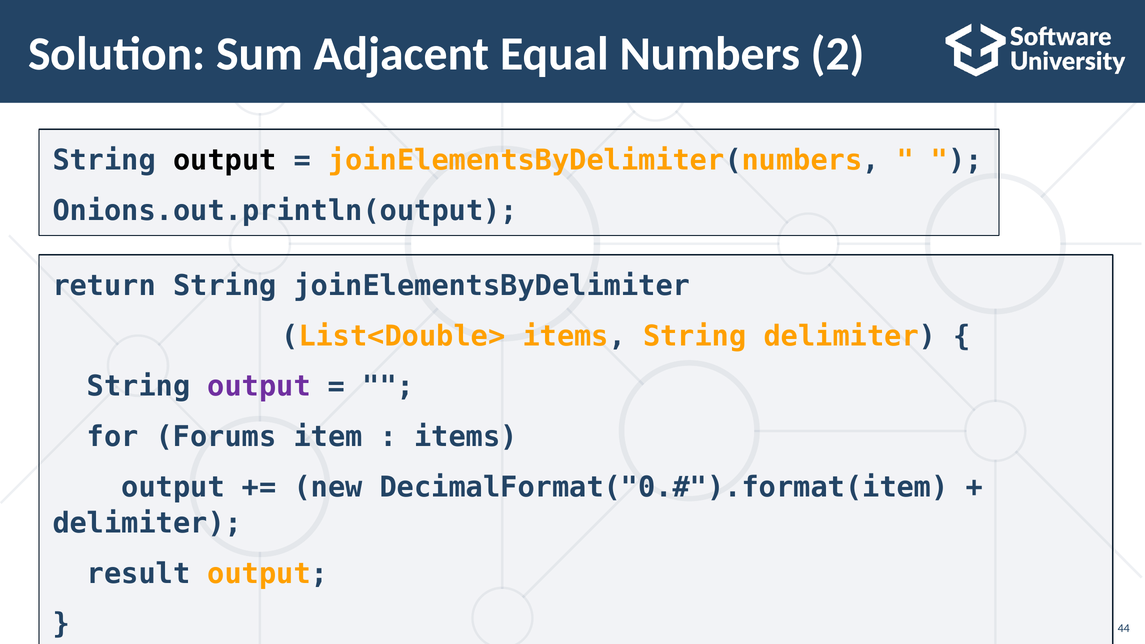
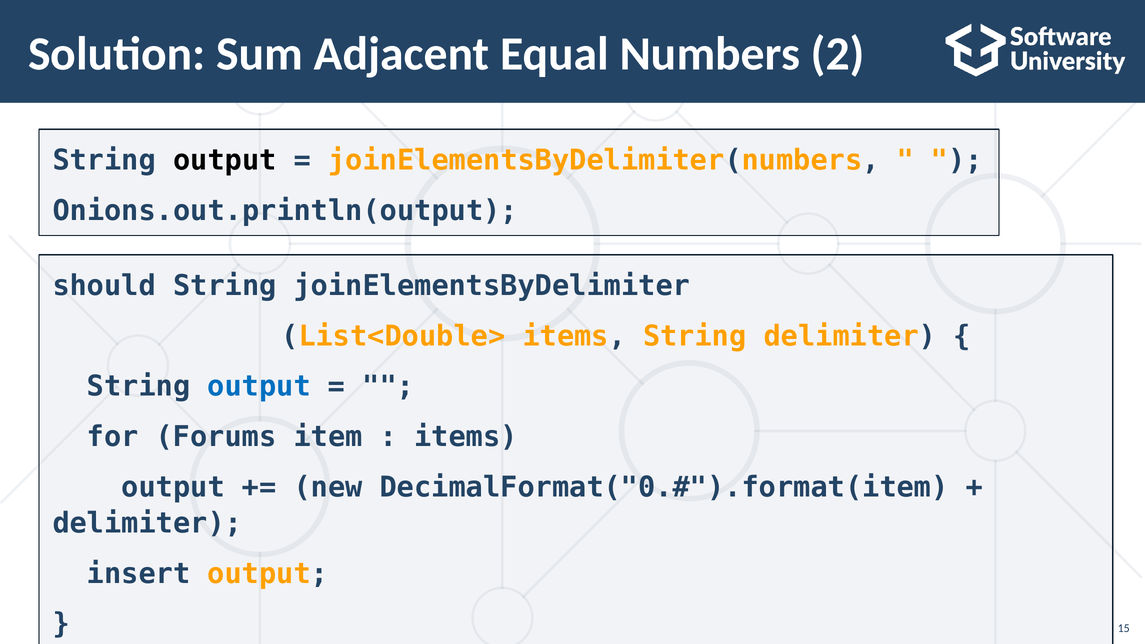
return: return -> should (104, 286)
output colour: purple -> blue (259, 387)
result: result -> insert (139, 574)
44: 44 -> 15 (1124, 628)
